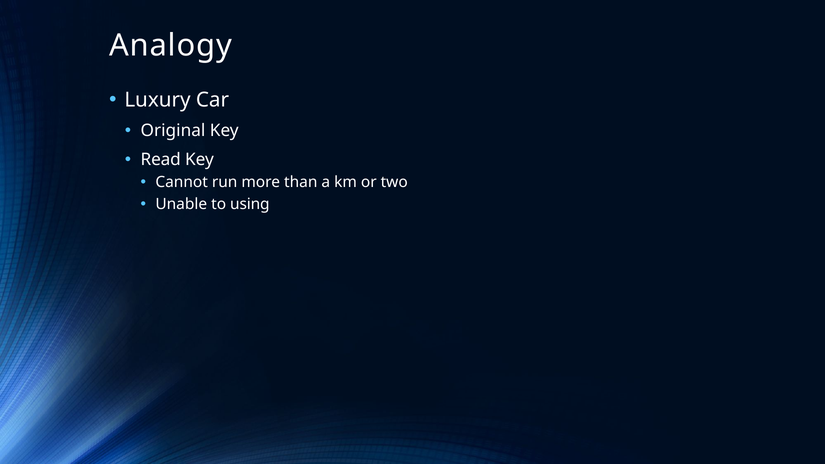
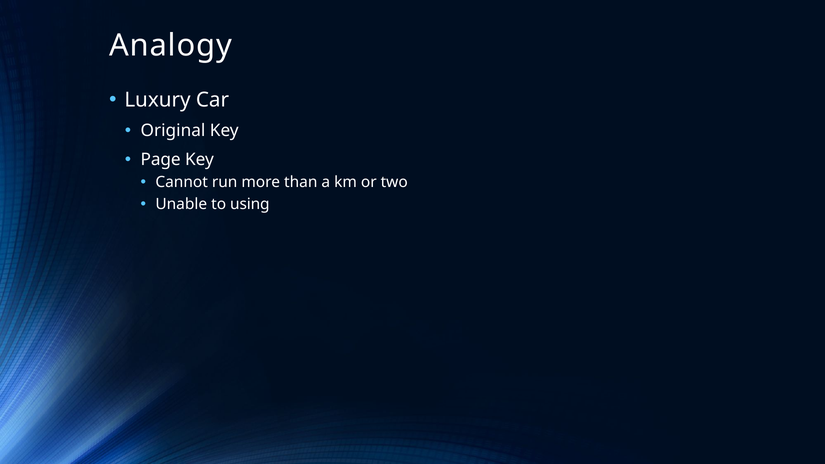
Read: Read -> Page (161, 160)
